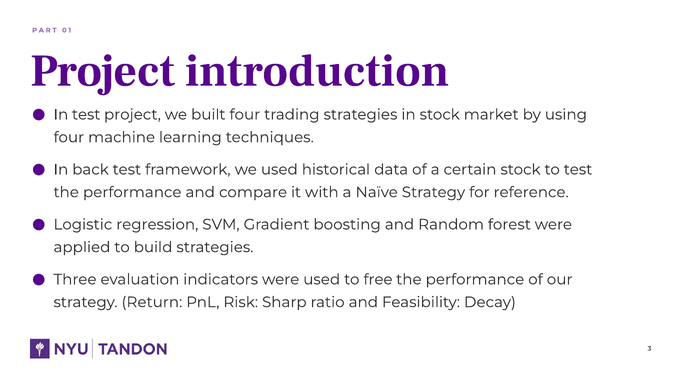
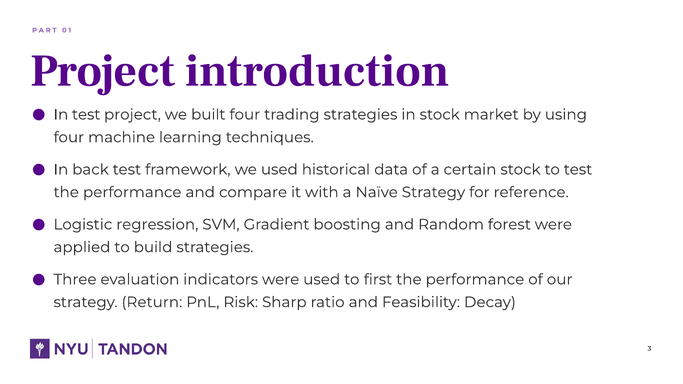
free: free -> first (378, 280)
